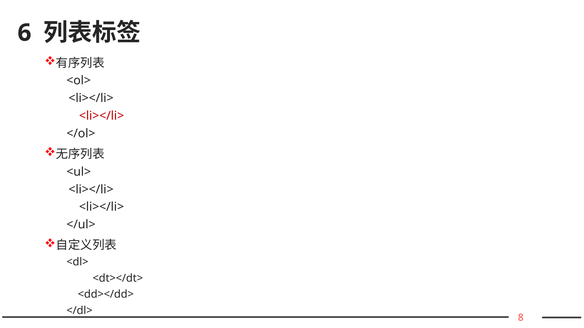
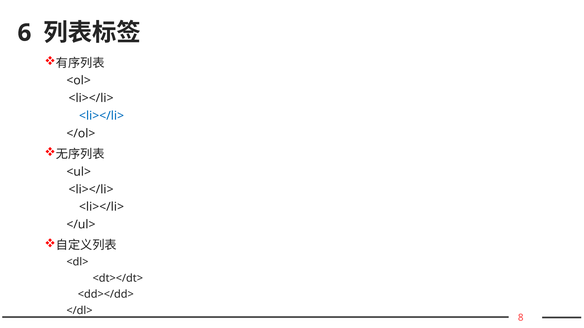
<li></li> colour: red -> blue (102, 116)
